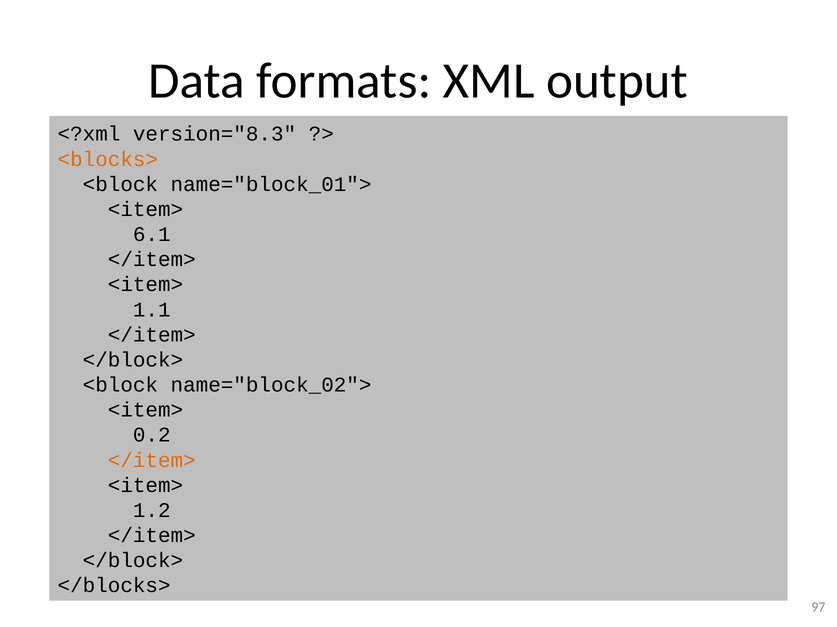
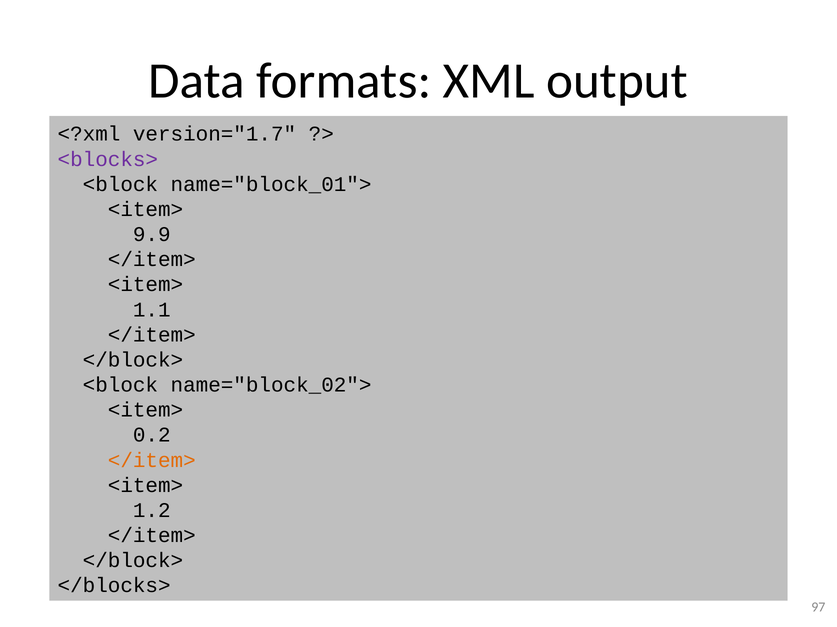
version="8.3: version="8.3 -> version="1.7 (215, 134)
<blocks> colour: orange -> purple (108, 159)
6.1: 6.1 -> 9.9 (152, 235)
